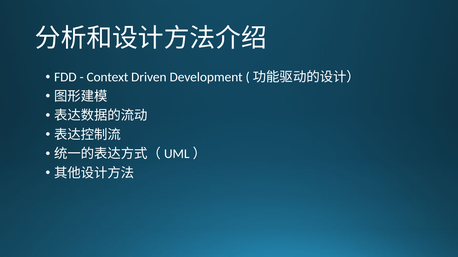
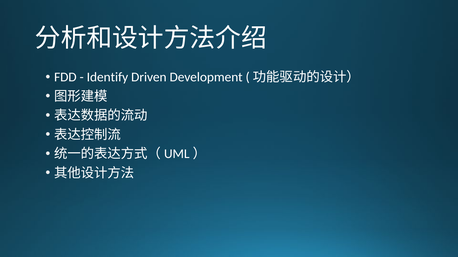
Context: Context -> Identify (107, 77)
